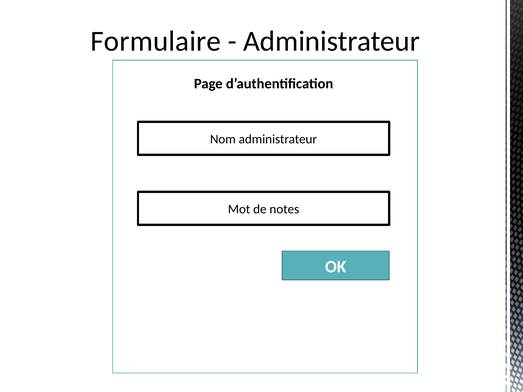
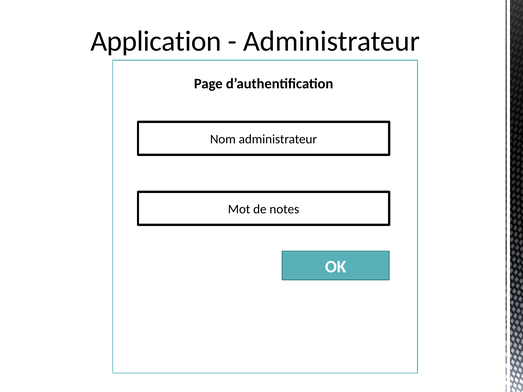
Formulaire: Formulaire -> Application (156, 41)
